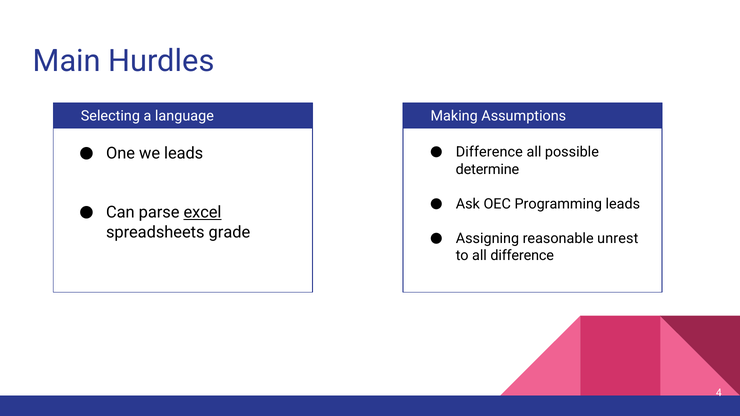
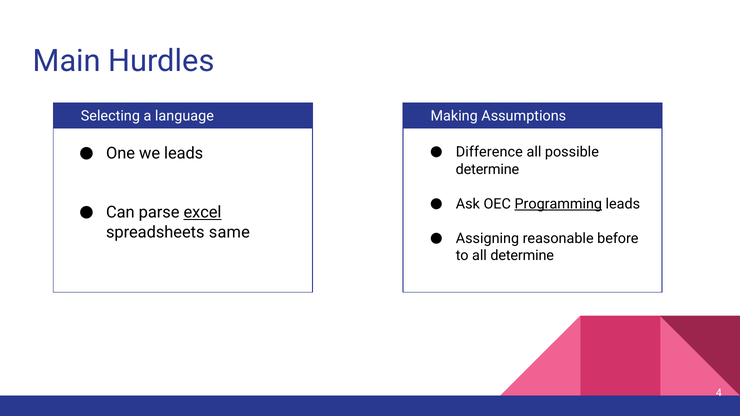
Programming underline: none -> present (558, 204)
grade: grade -> same (229, 232)
unrest: unrest -> before (618, 239)
all difference: difference -> determine (522, 256)
